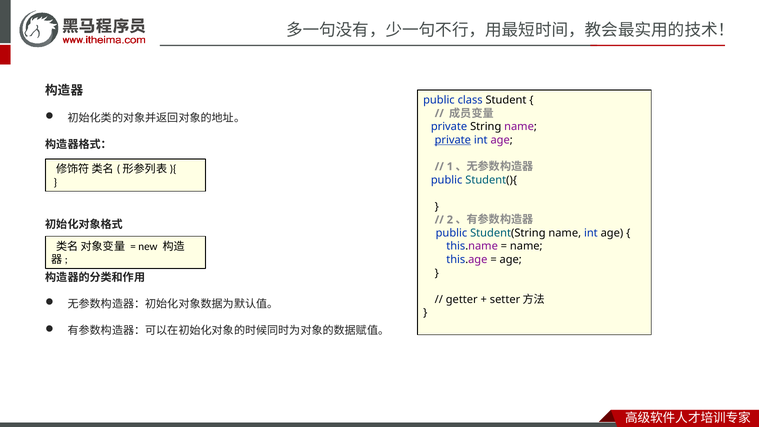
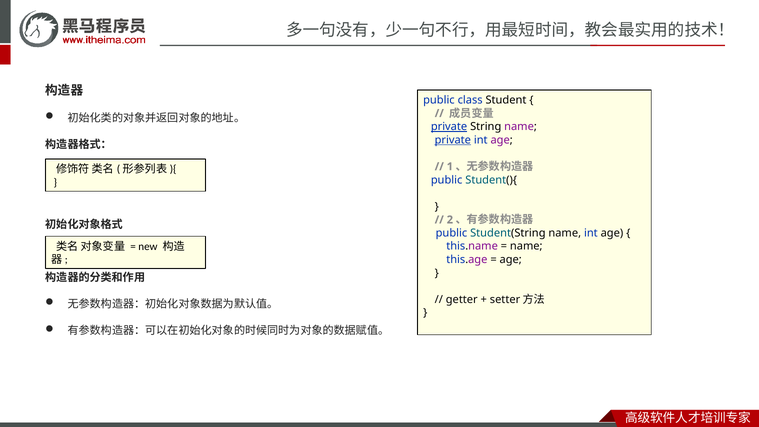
private underline: none -> present (449, 127)
